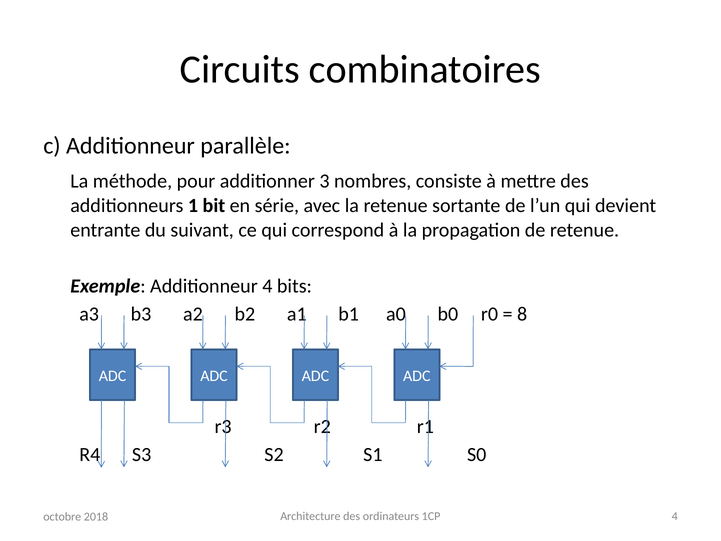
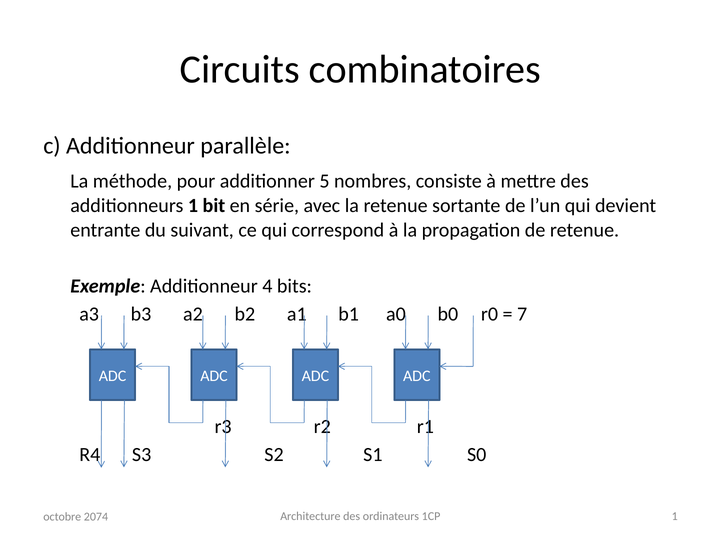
3: 3 -> 5 (324, 181)
8: 8 -> 7 (522, 314)
1CP 4: 4 -> 1 (675, 516)
2018: 2018 -> 2074 (96, 516)
